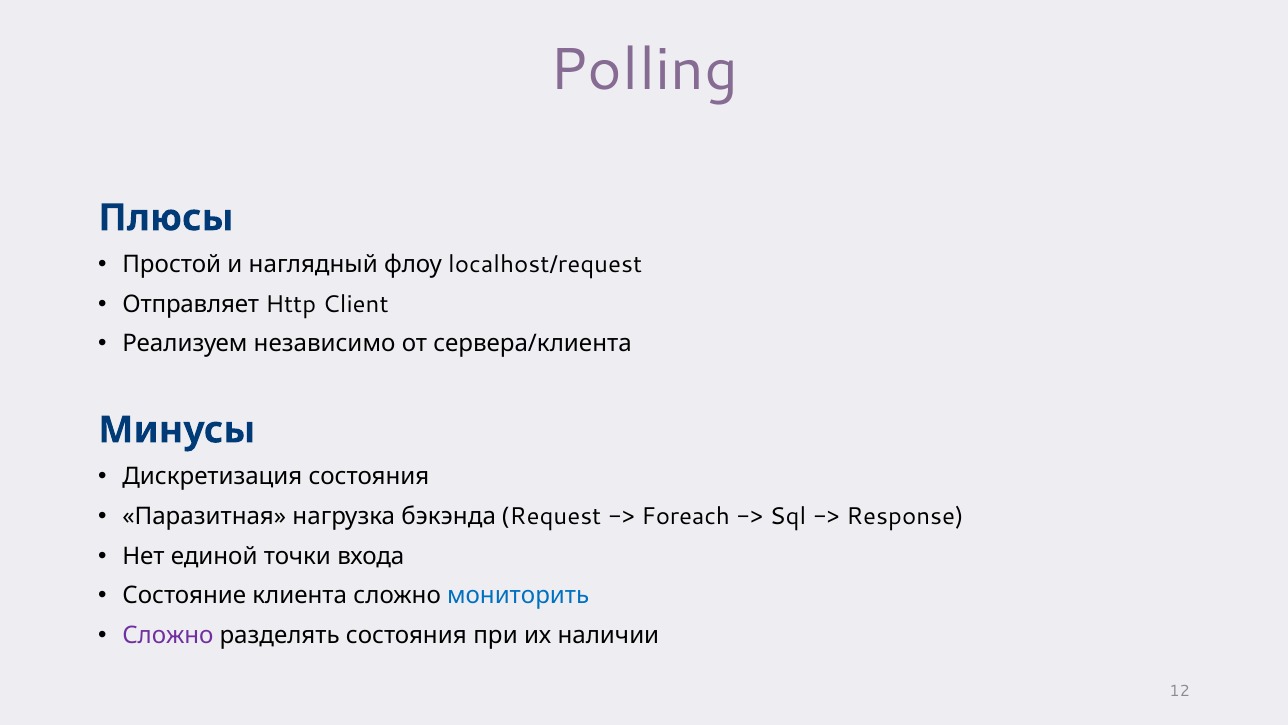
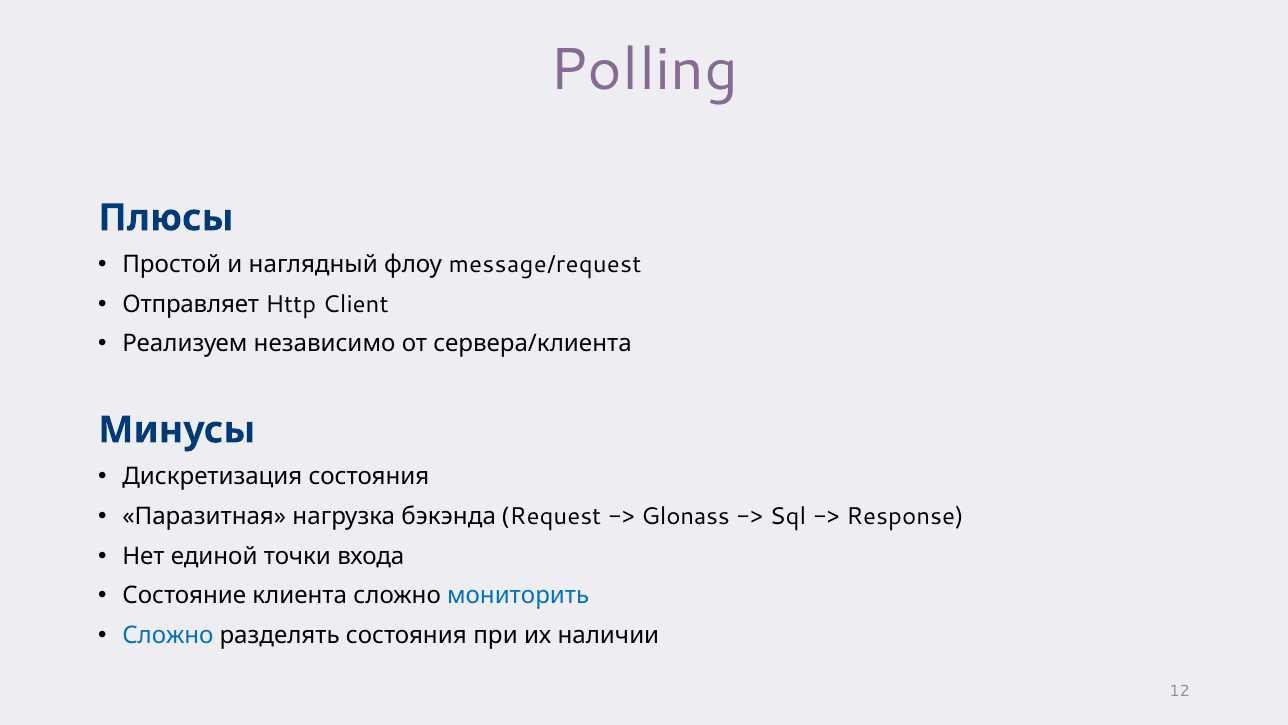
localhost/request: localhost/request -> message/request (545, 265)
Foreach: Foreach -> Glonass (686, 516)
Сложно colour: purple -> blue (168, 635)
